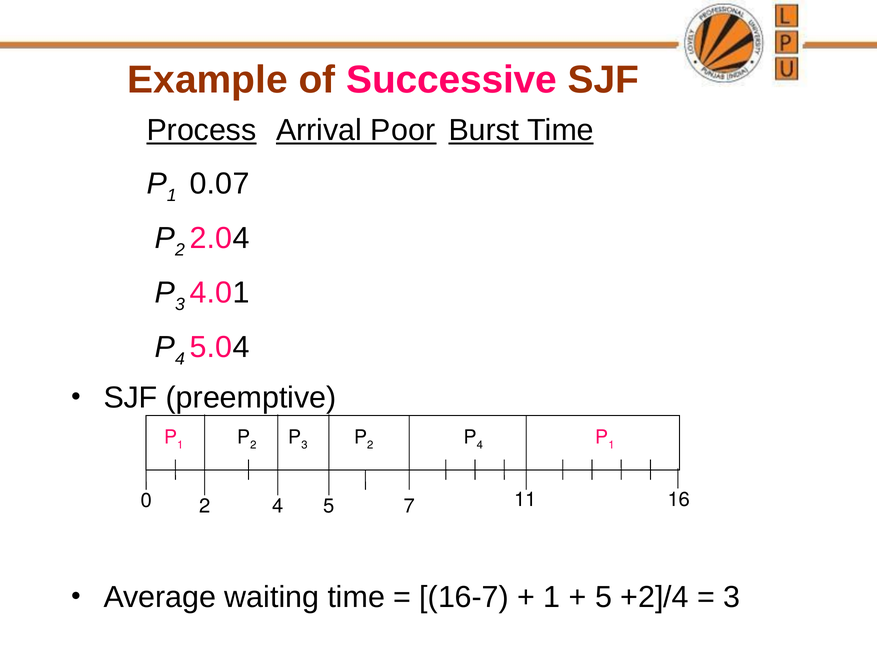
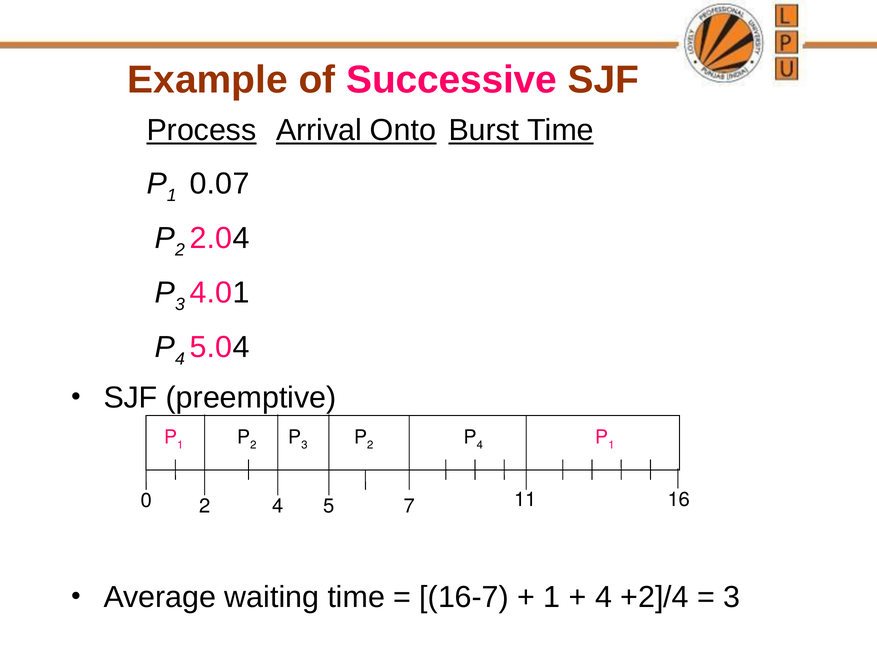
Poor: Poor -> Onto (403, 130)
5: 5 -> 4 (603, 598)
